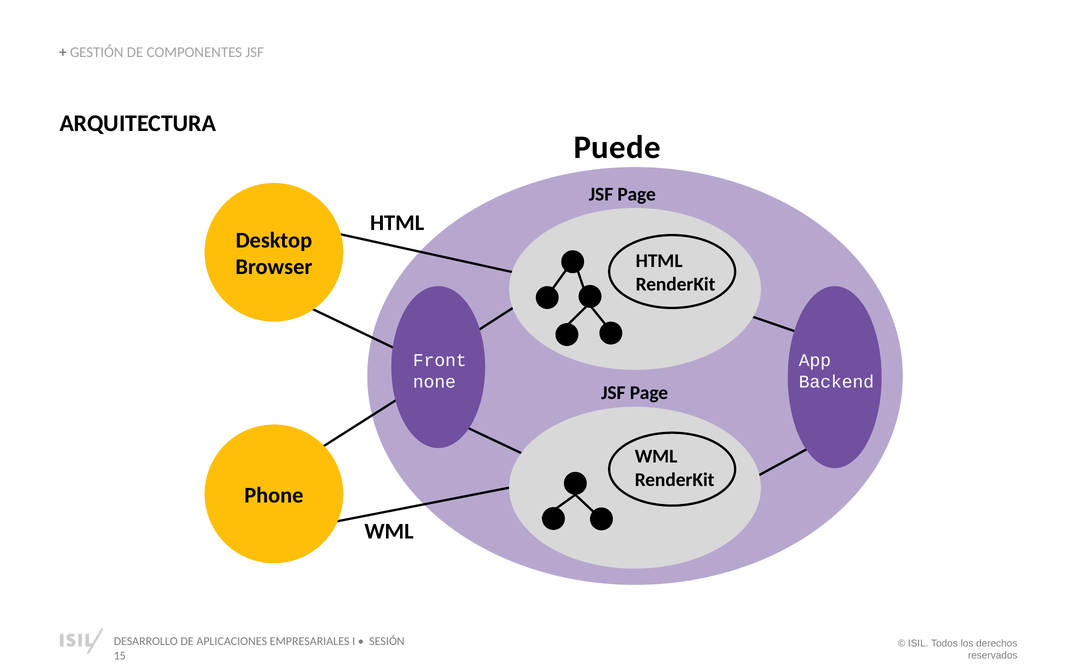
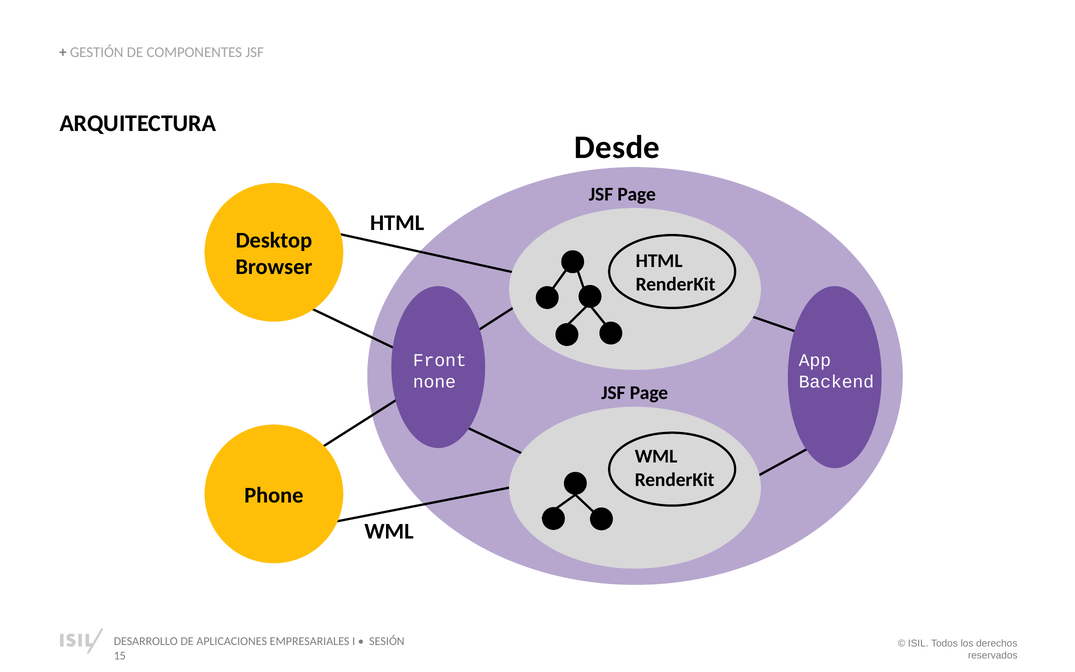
Puede: Puede -> Desde (617, 148)
